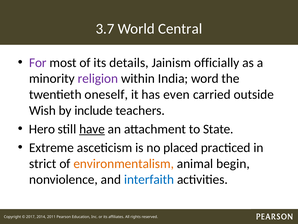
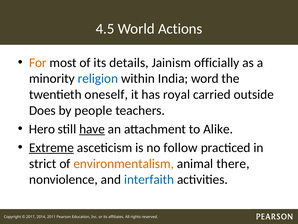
3.7: 3.7 -> 4.5 (105, 29)
Central: Central -> Actions (180, 29)
For colour: purple -> orange (38, 63)
religion colour: purple -> blue (98, 78)
even: even -> royal (177, 94)
Wish: Wish -> Does (42, 110)
include: include -> people (93, 110)
State: State -> Alike (218, 129)
Extreme underline: none -> present (51, 147)
placed: placed -> follow (181, 147)
begin: begin -> there (233, 163)
